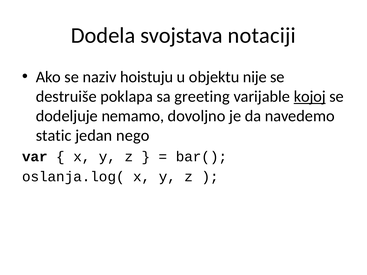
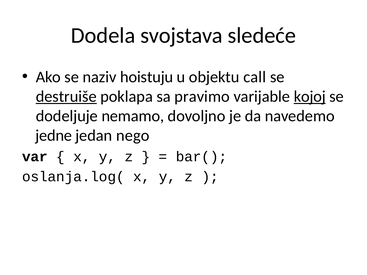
notaciji: notaciji -> sledeće (262, 36)
nije: nije -> call (255, 77)
destruiše underline: none -> present (66, 97)
greeting: greeting -> pravimo (202, 97)
static: static -> jedne (54, 136)
